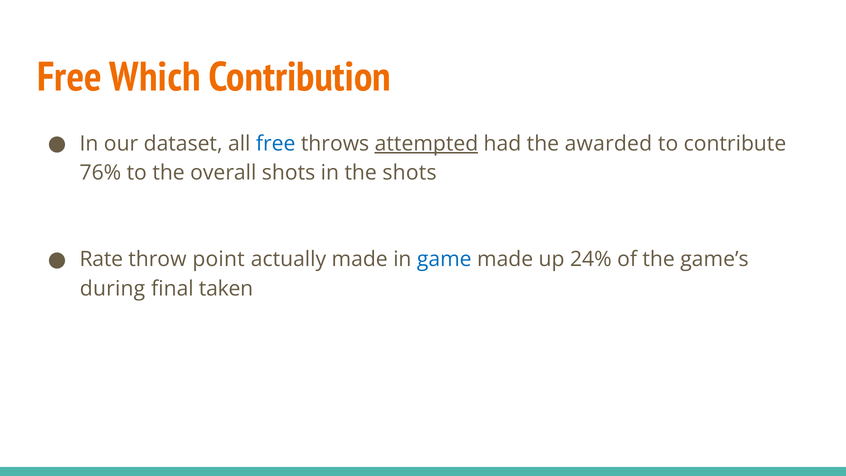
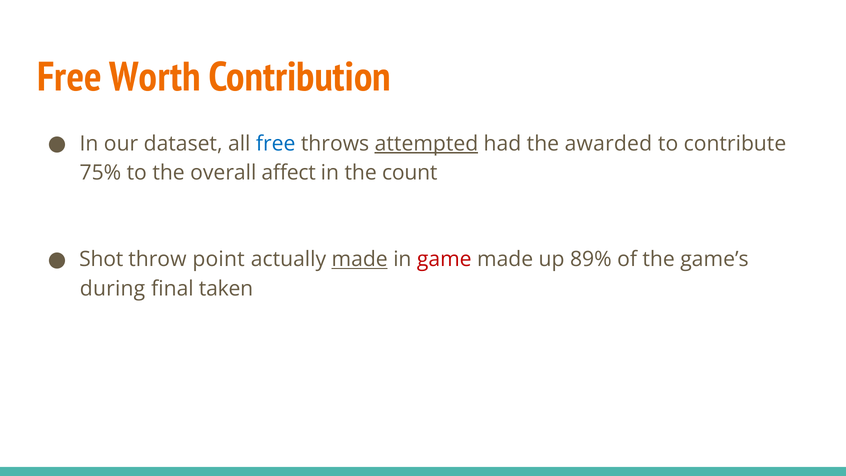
Which: Which -> Worth (155, 77)
76%: 76% -> 75% (100, 173)
overall shots: shots -> affect (289, 173)
the shots: shots -> count (410, 173)
Rate: Rate -> Shot (101, 259)
made underline: none -> present (360, 259)
game colour: blue -> red (444, 259)
24%: 24% -> 89% (591, 259)
